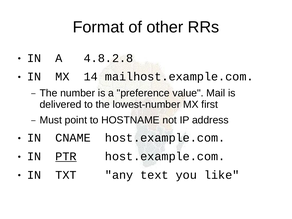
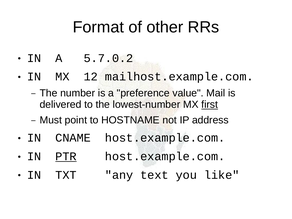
4.8.2.8: 4.8.2.8 -> 5.7.0.2 (108, 58)
14: 14 -> 12 (91, 77)
first underline: none -> present (210, 105)
